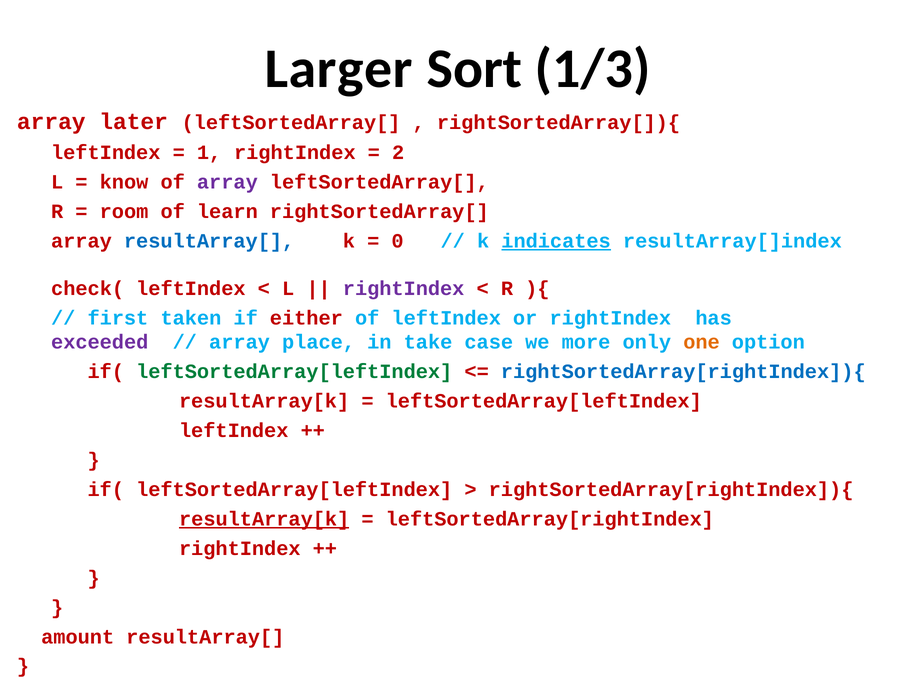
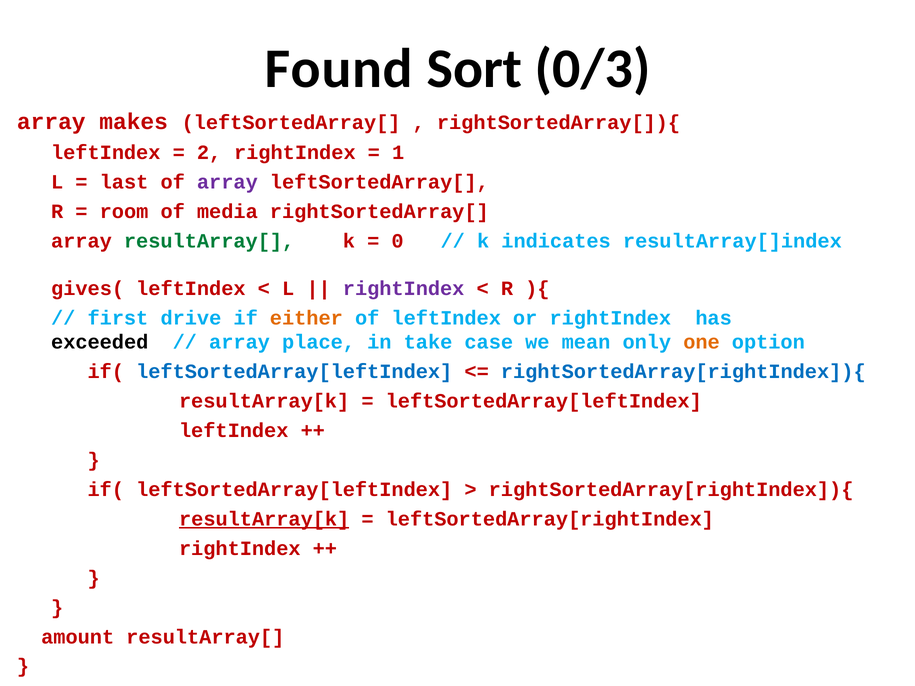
Larger: Larger -> Found (339, 69)
1/3: 1/3 -> 0/3 (593, 69)
later: later -> makes (134, 122)
1: 1 -> 2 (209, 153)
2: 2 -> 1 (398, 153)
know: know -> last (124, 182)
learn: learn -> media (227, 212)
resultArray[ colour: blue -> green (209, 241)
indicates underline: present -> none (556, 241)
check(: check( -> gives( (88, 289)
taken: taken -> drive (191, 318)
either colour: red -> orange (306, 318)
exceeded colour: purple -> black (100, 342)
more: more -> mean (586, 342)
leftSortedArray[leftIndex colour: green -> blue (294, 372)
